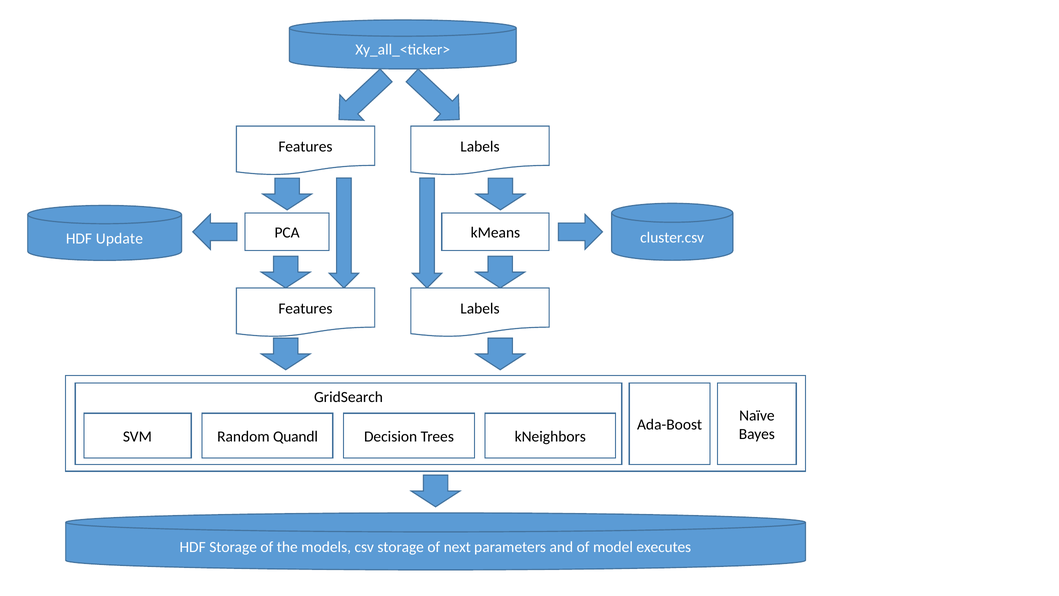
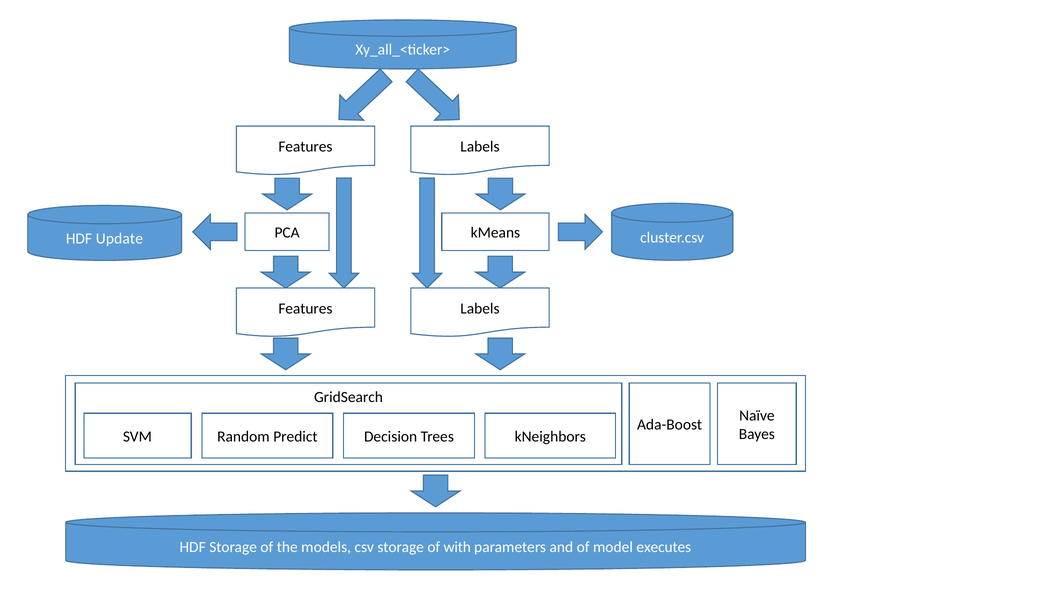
Quandl: Quandl -> Predict (295, 436)
next: next -> with (457, 547)
